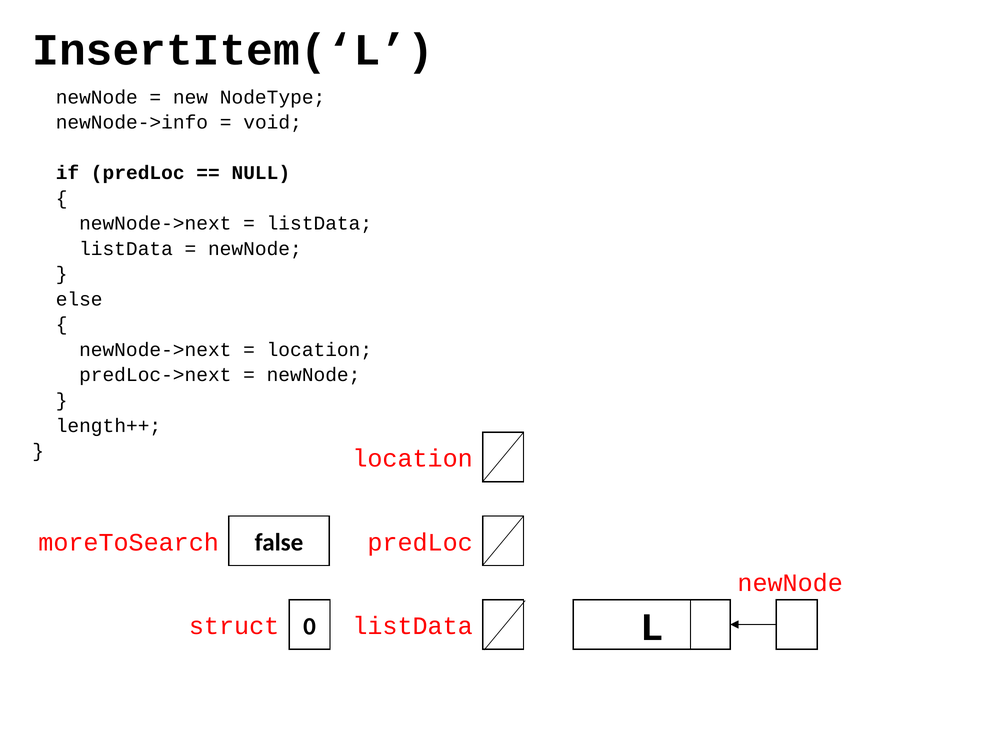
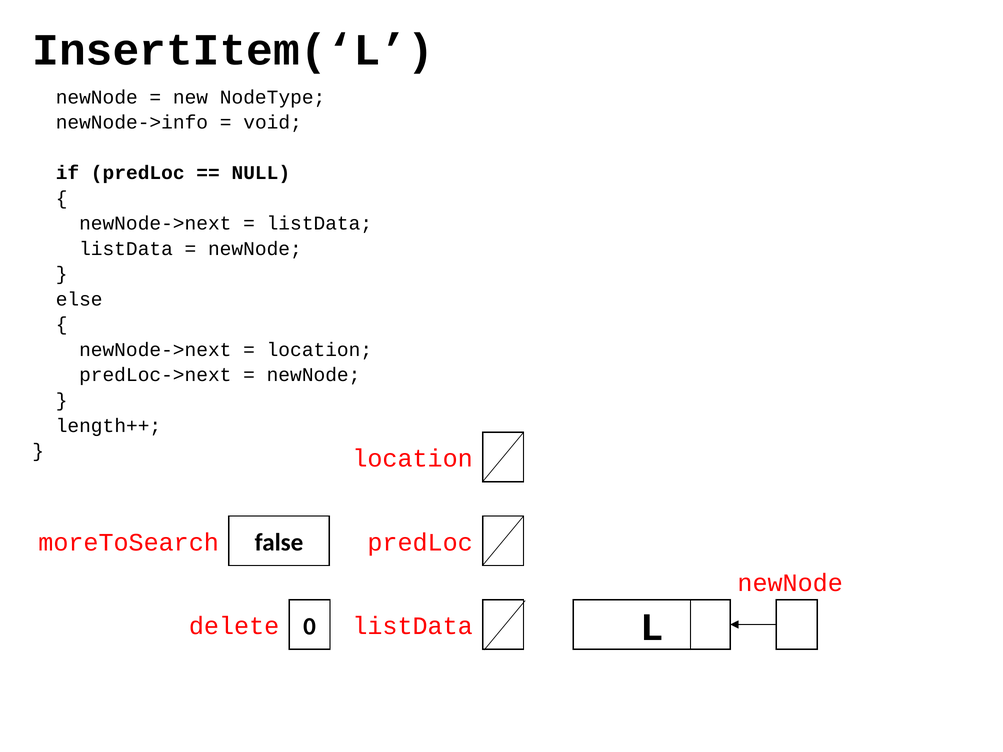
struct: struct -> delete (234, 626)
